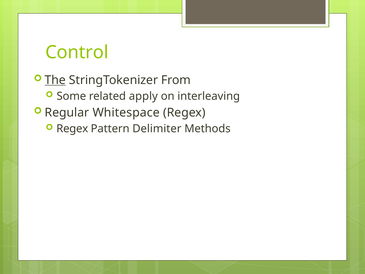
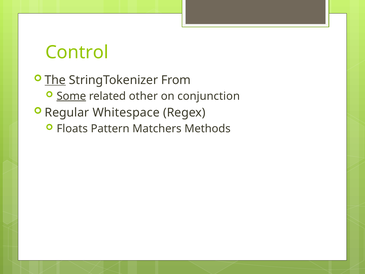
Some underline: none -> present (71, 96)
apply: apply -> other (143, 96)
interleaving: interleaving -> conjunction (209, 96)
Regex: Regex -> Floats (72, 129)
Delimiter: Delimiter -> Matchers (157, 129)
